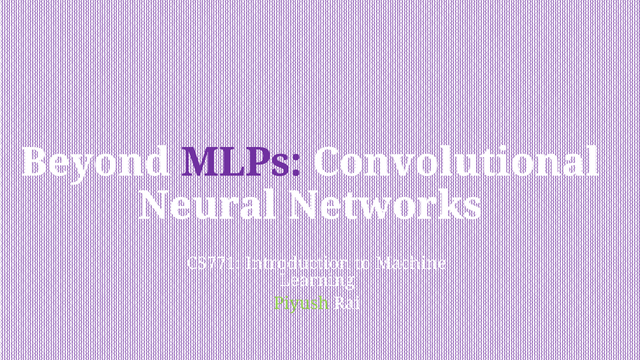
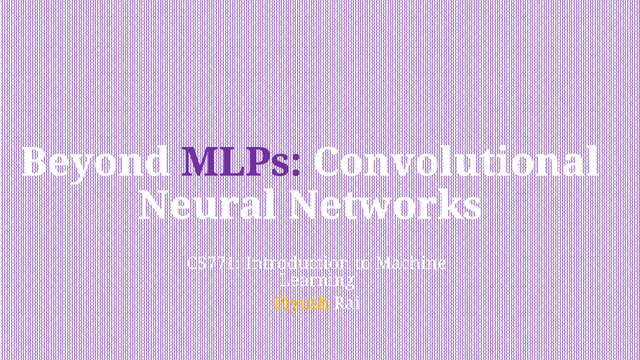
Piyush colour: light green -> yellow (301, 303)
